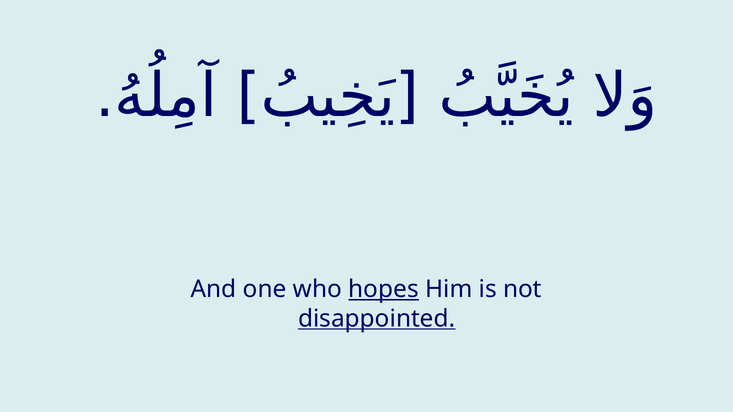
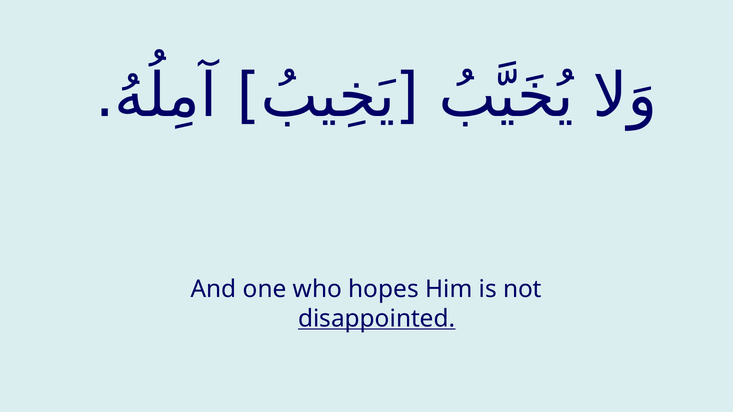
hopes underline: present -> none (384, 289)
